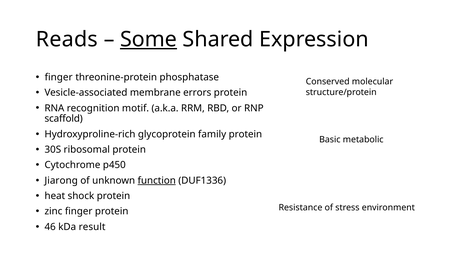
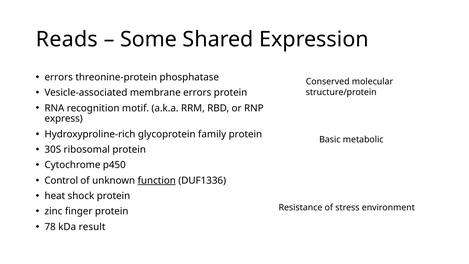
Some underline: present -> none (149, 39)
finger: finger -> errors (59, 77)
scaffold: scaffold -> express (64, 119)
Jiarong: Jiarong -> Control (61, 180)
46: 46 -> 78 (50, 227)
